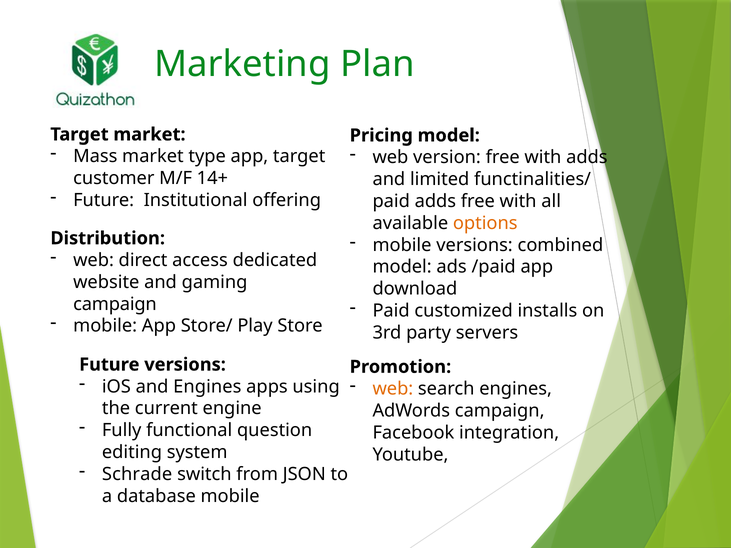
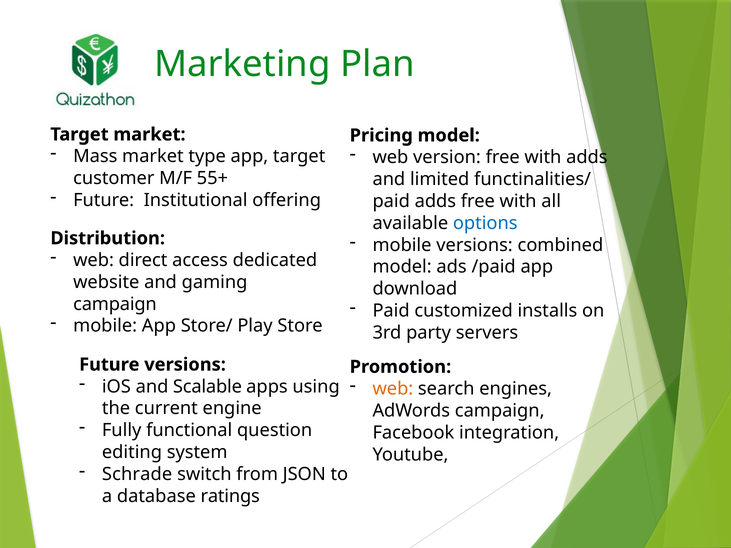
14+: 14+ -> 55+ (212, 178)
options colour: orange -> blue (485, 223)
and Engines: Engines -> Scalable (207, 387)
database mobile: mobile -> ratings (230, 496)
